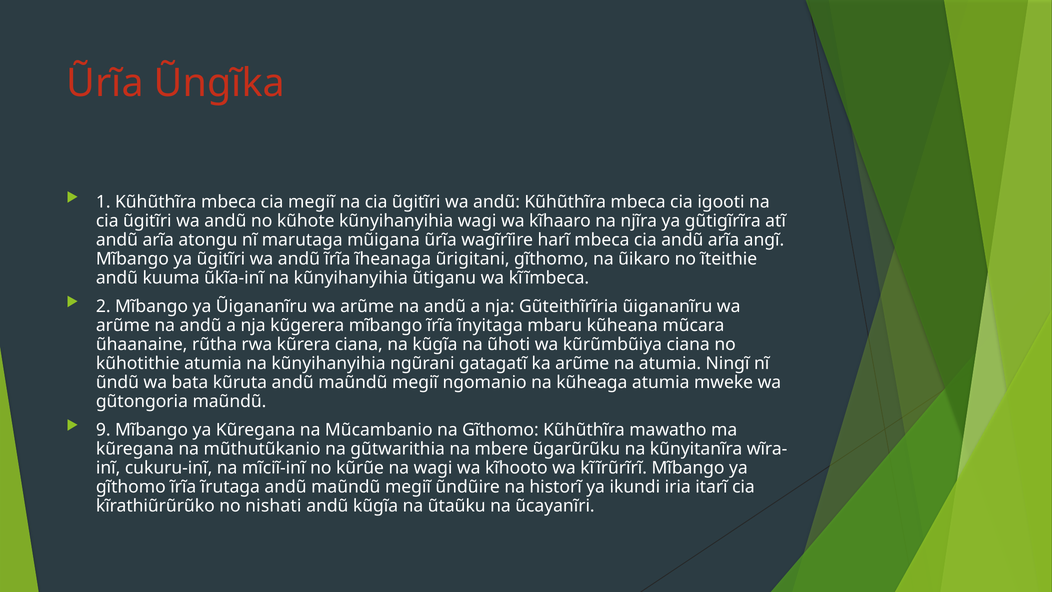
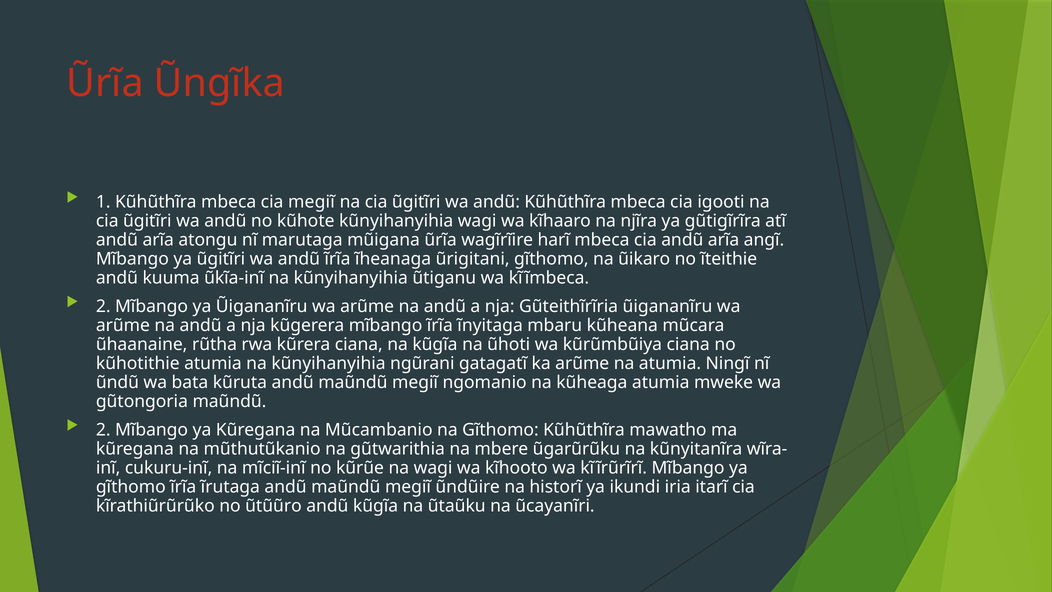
9: 9 -> 2 (103, 430)
nishati: nishati -> ũtũũro (273, 506)
